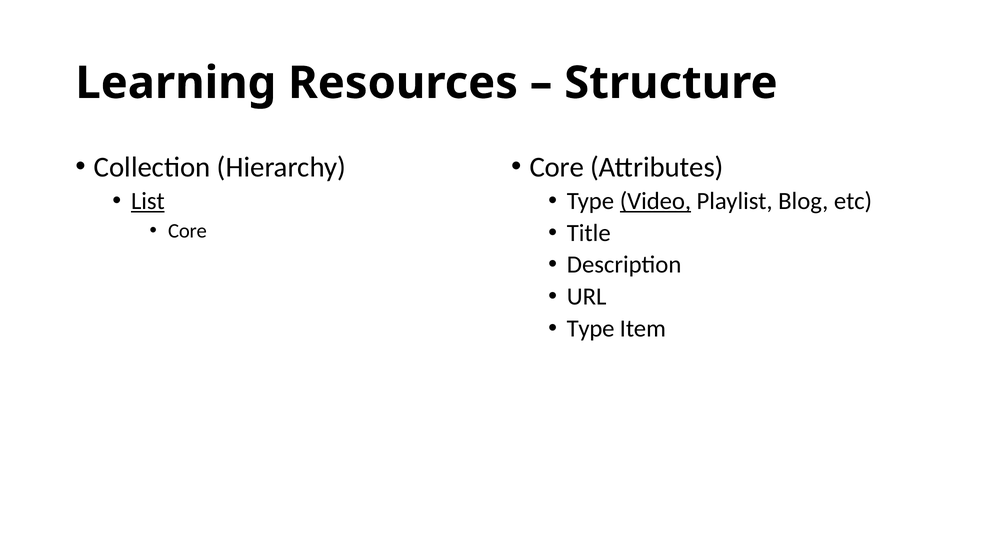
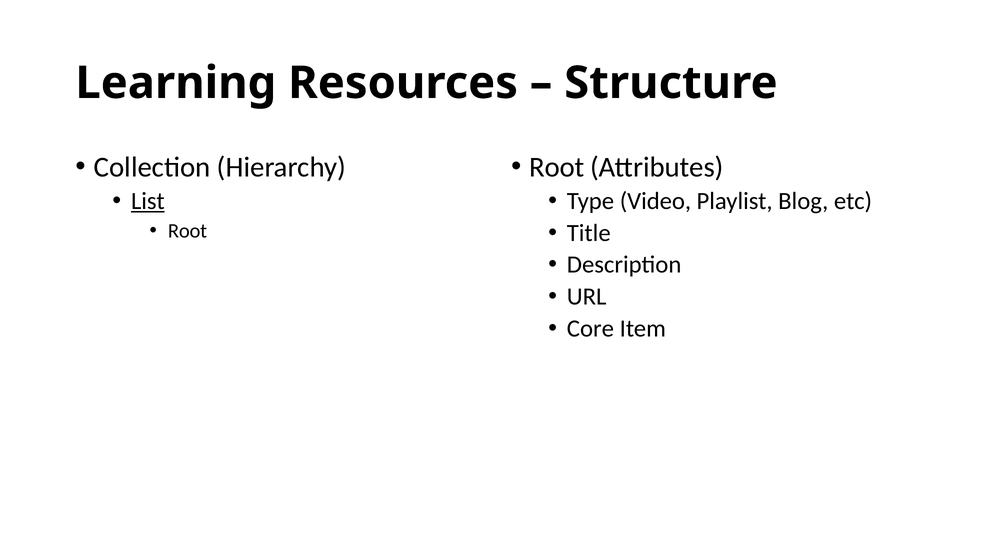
Core: Core -> Root (557, 167)
Video underline: present -> none (655, 201)
Core: Core -> Root (187, 231)
Type: Type -> Core (590, 329)
